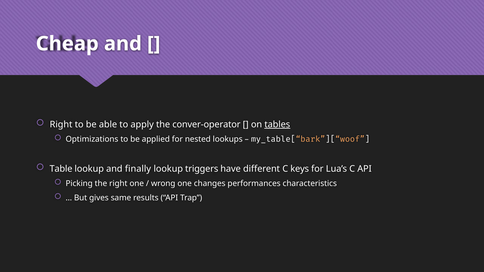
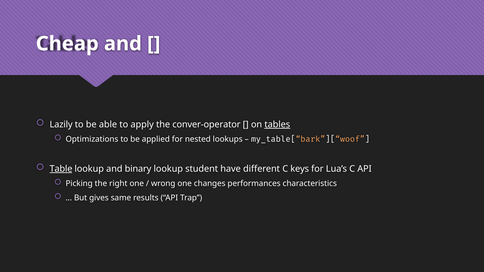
Right: Right -> Lazily (61, 125)
Table underline: none -> present (61, 169)
finally: finally -> binary (138, 169)
triggers: triggers -> student (202, 169)
